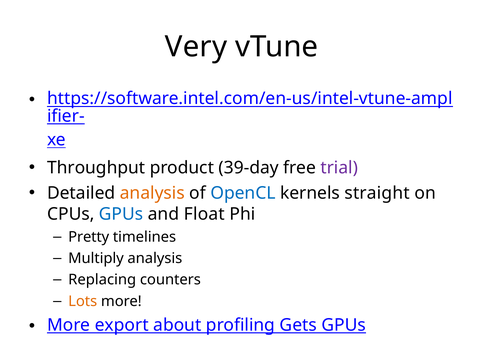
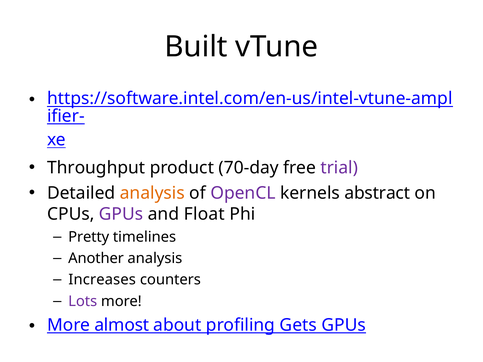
Very: Very -> Built (196, 47)
39-day: 39-day -> 70-day (249, 168)
OpenCL colour: blue -> purple (243, 193)
straight: straight -> abstract (377, 193)
GPUs colour: blue -> purple (121, 214)
Multiply: Multiply -> Another (96, 258)
Replacing: Replacing -> Increases (102, 280)
Lots colour: orange -> purple (83, 301)
export: export -> almost (122, 325)
